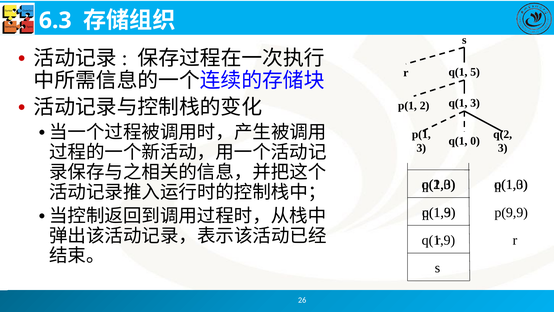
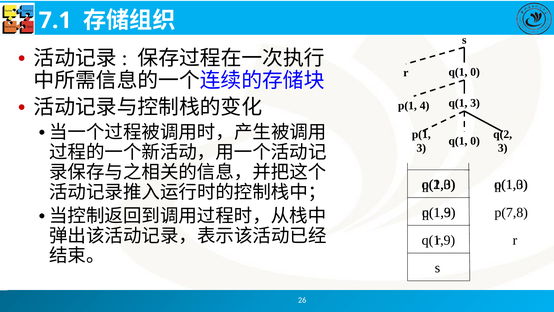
6.3: 6.3 -> 7.1 (55, 20)
r q(1 5: 5 -> 0 (475, 72)
2: 2 -> 4 (425, 106)
p(9,9: p(9,9 -> p(7,8 (511, 212)
